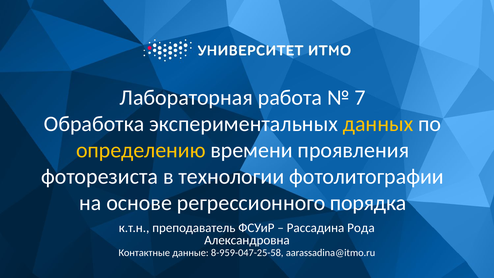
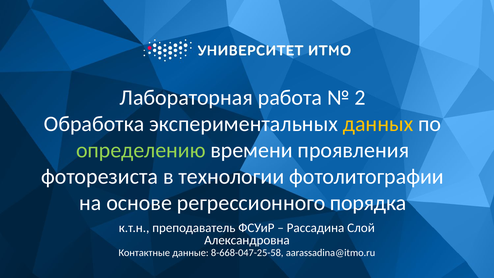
7: 7 -> 2 (360, 98)
определению colour: yellow -> light green (141, 150)
Рода: Рода -> Слой (361, 228)
8-959-047-25-58: 8-959-047-25-58 -> 8-668-047-25-58 (247, 253)
